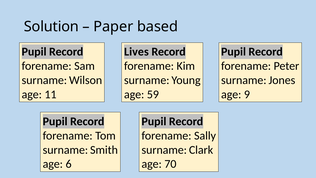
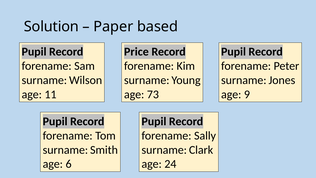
Lives: Lives -> Price (136, 52)
59: 59 -> 73 (153, 94)
70: 70 -> 24 (170, 164)
